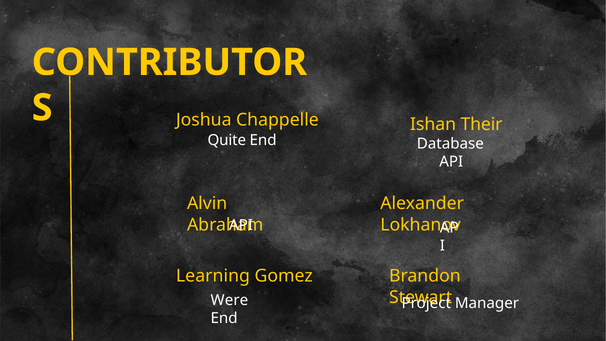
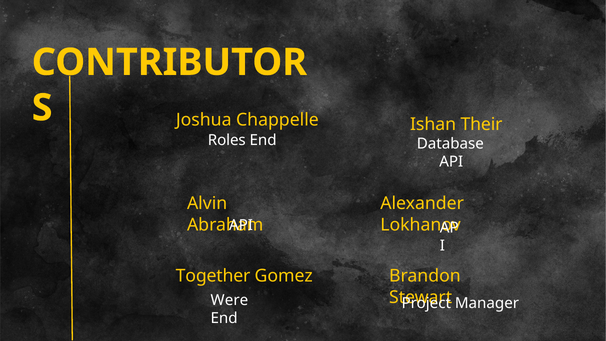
Quite: Quite -> Roles (227, 140)
Learning: Learning -> Together (213, 276)
